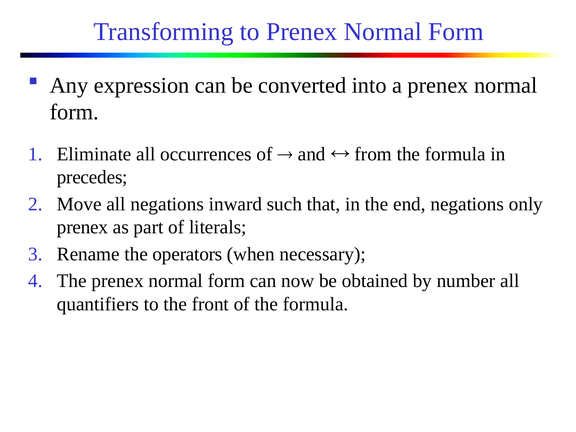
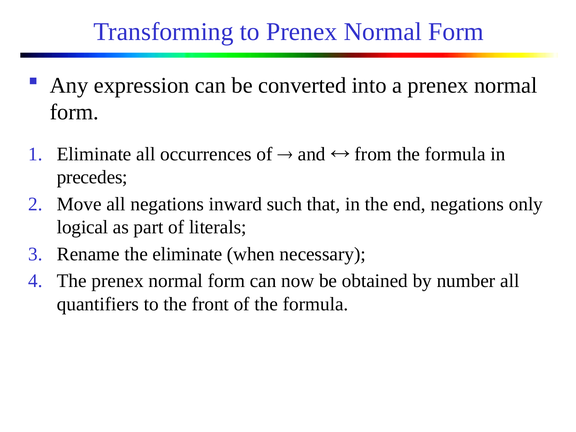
prenex: prenex -> logical (83, 227)
the operators: operators -> eliminate (187, 254)
